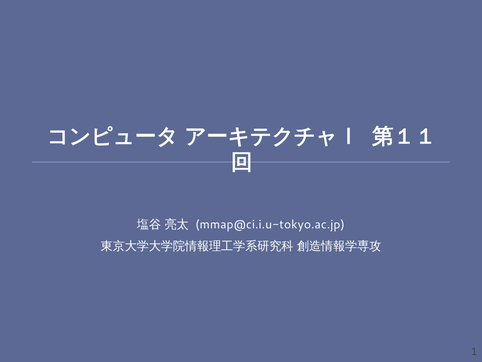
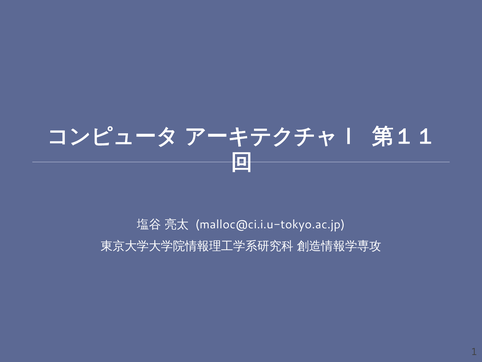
mmap@ci.i.u-tokyo.ac.jp: mmap@ci.i.u-tokyo.ac.jp -> malloc@ci.i.u-tokyo.ac.jp (270, 224)
